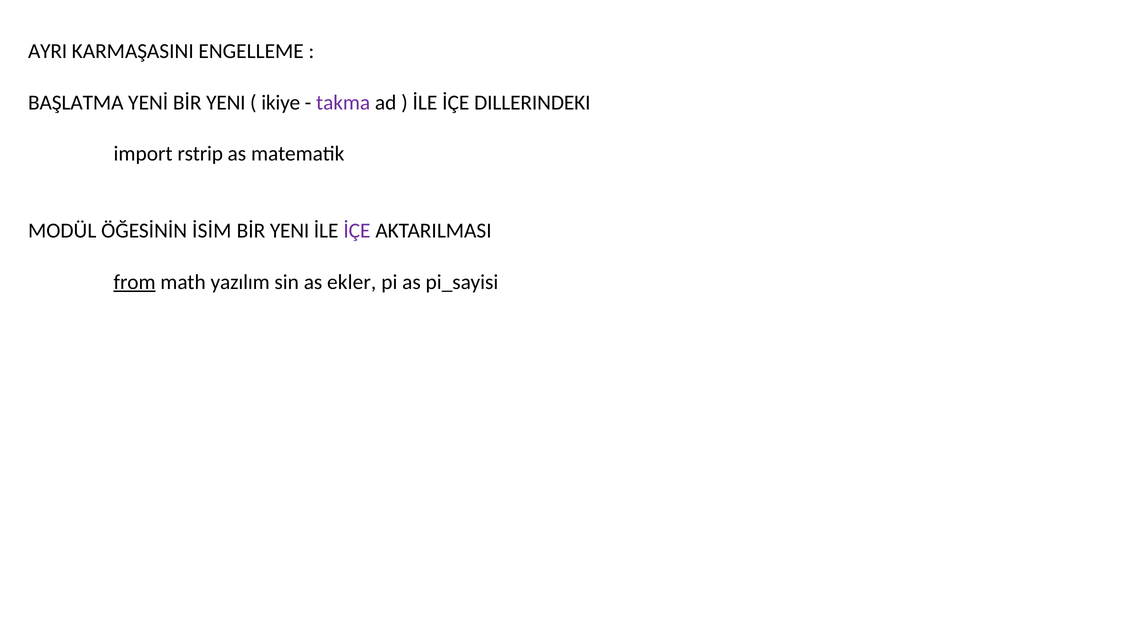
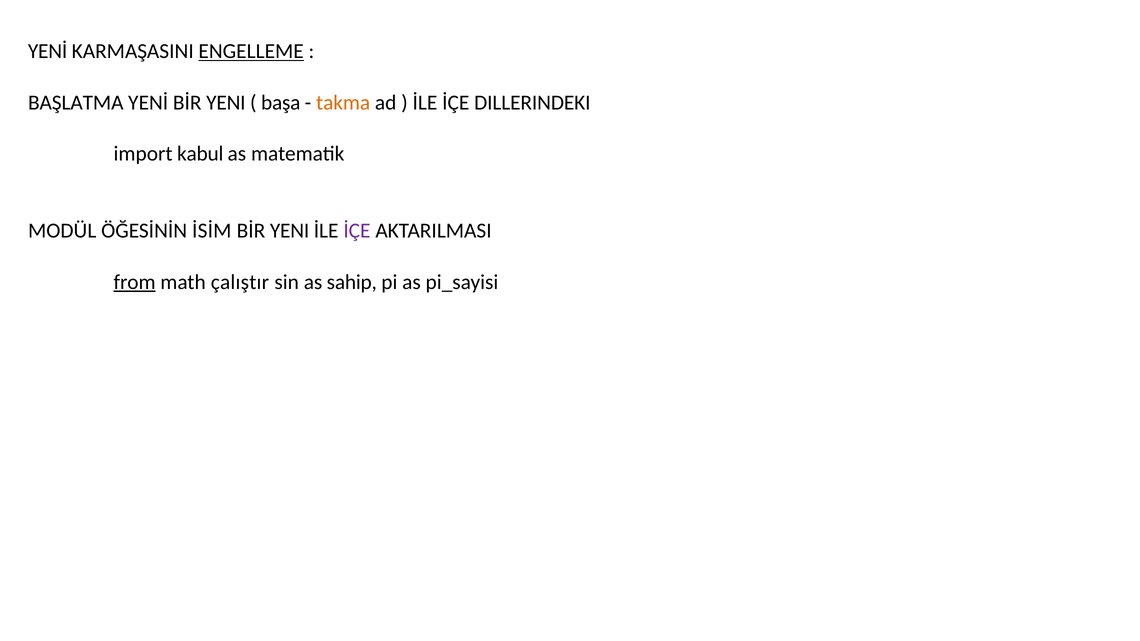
AYRI: AYRI -> YENİ (48, 51)
ENGELLEME underline: none -> present (251, 51)
ikiye: ikiye -> başa (281, 103)
takma colour: purple -> orange (343, 103)
rstrip: rstrip -> kabul (200, 154)
yazılım: yazılım -> çalıştır (240, 282)
ekler: ekler -> sahip (352, 282)
